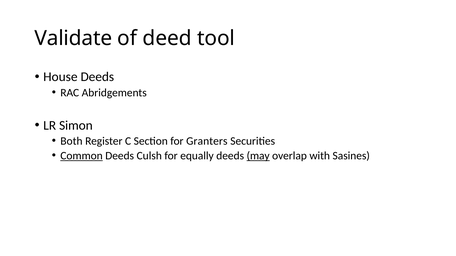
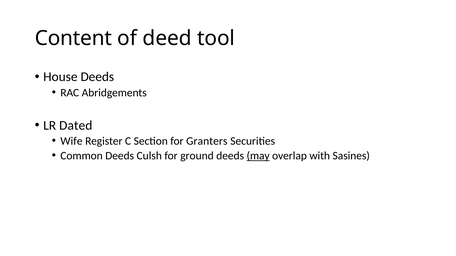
Validate: Validate -> Content (73, 38)
Simon: Simon -> Dated (76, 126)
Both: Both -> Wife (71, 141)
Common underline: present -> none (82, 156)
equally: equally -> ground (197, 156)
